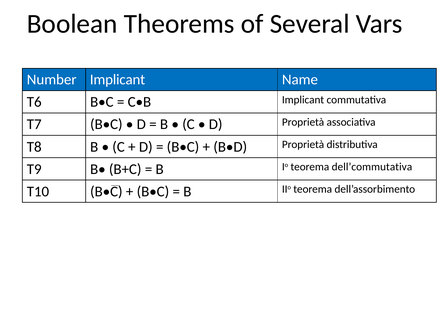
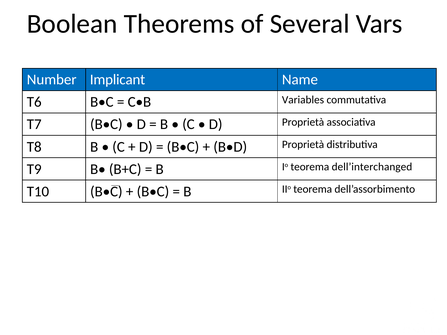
C•B Implicant: Implicant -> Variables (303, 100)
dell’commutativa: dell’commutativa -> dell’interchanged (372, 167)
